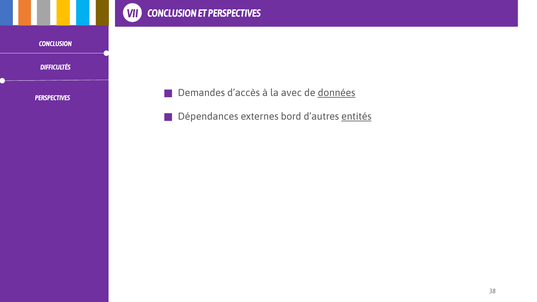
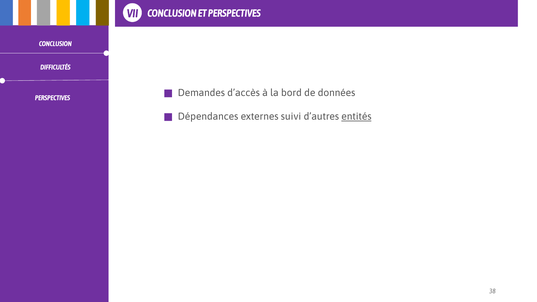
avec: avec -> bord (291, 93)
données underline: present -> none (337, 93)
bord: bord -> suivi (291, 117)
